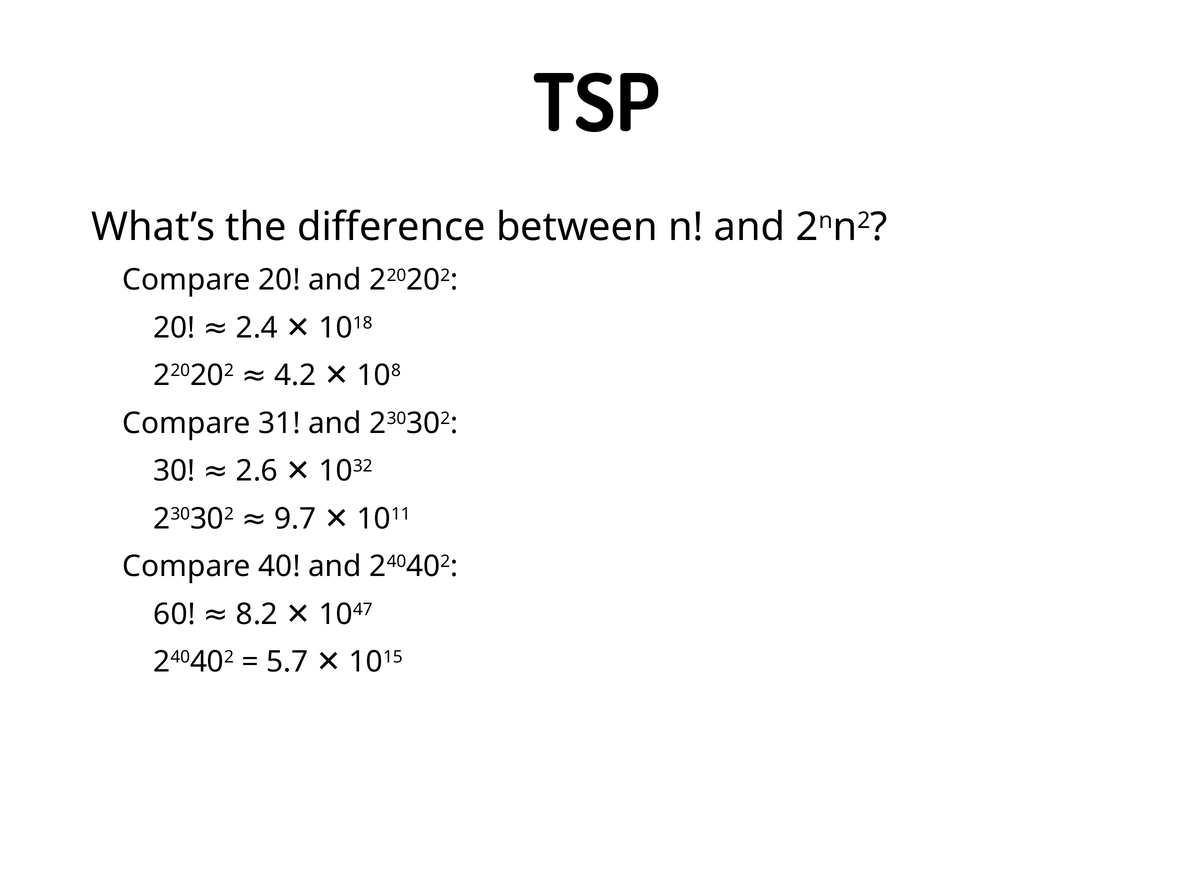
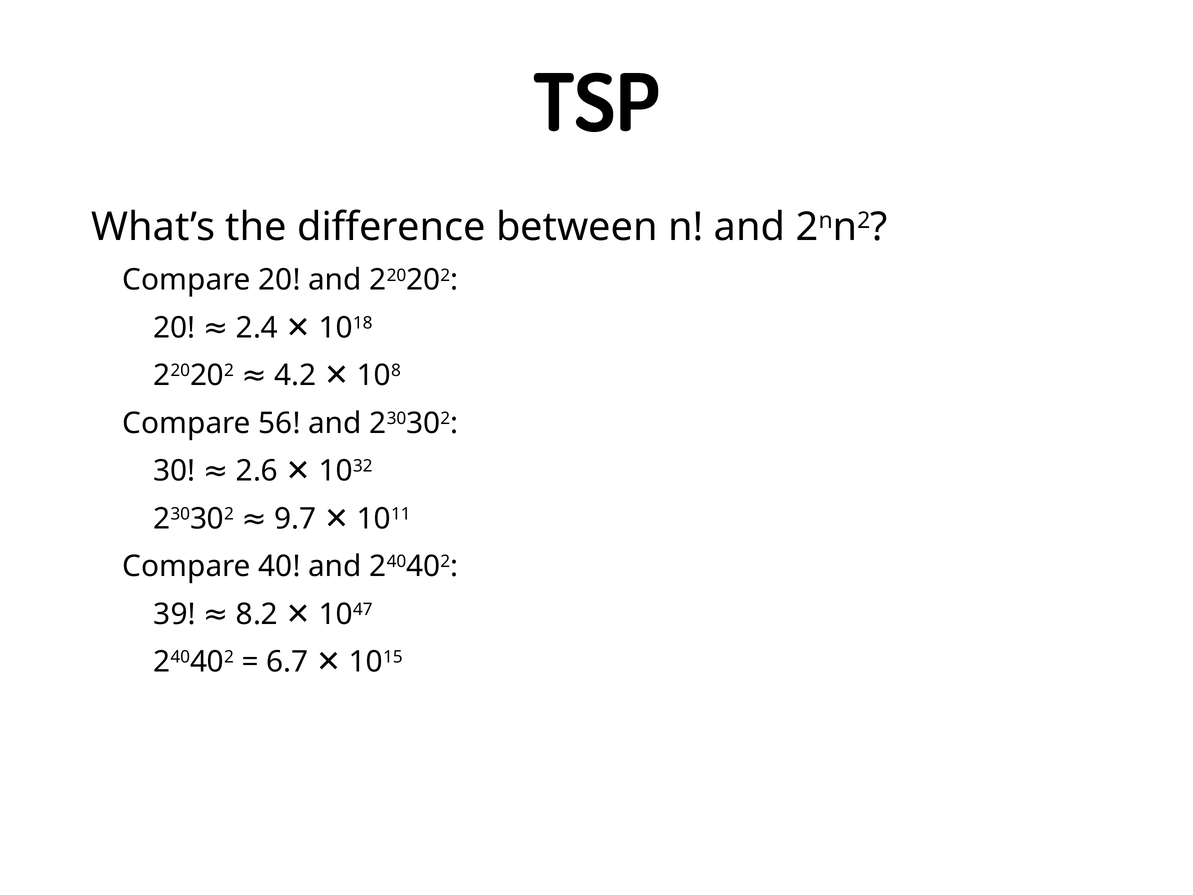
31: 31 -> 56 (279, 423)
60: 60 -> 39 (175, 614)
5.7: 5.7 -> 6.7 (287, 662)
